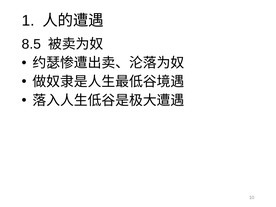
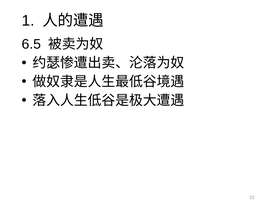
8.5: 8.5 -> 6.5 (31, 44)
